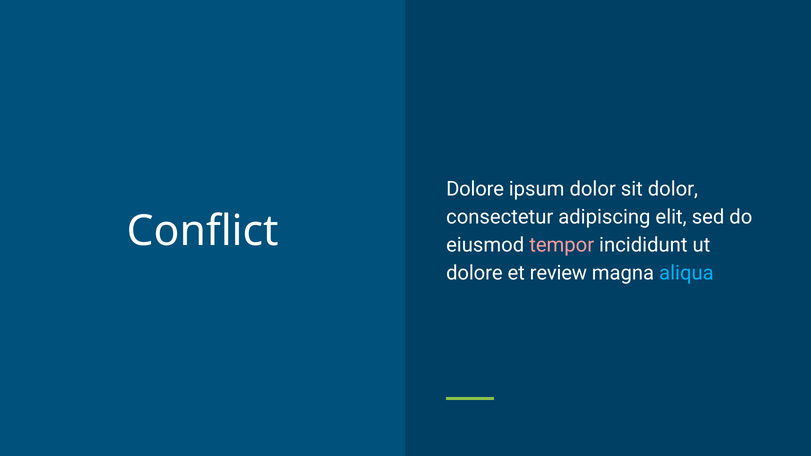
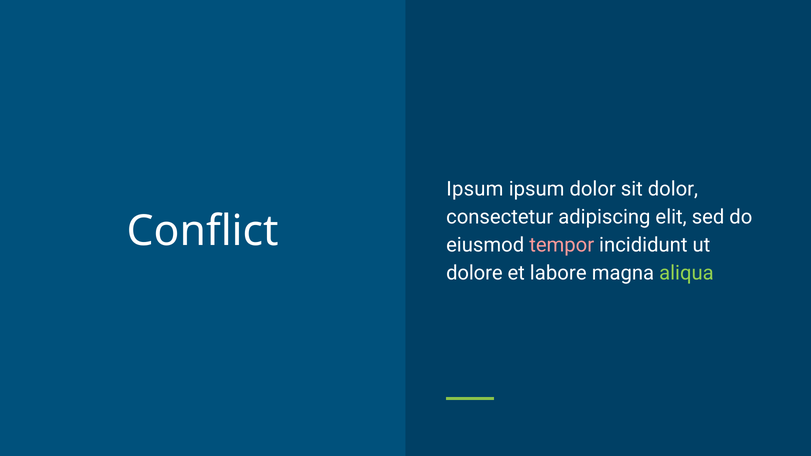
Dolore: Dolore -> Ipsum (475, 189)
review: review -> labore (558, 273)
aliqua colour: light blue -> light green (686, 273)
